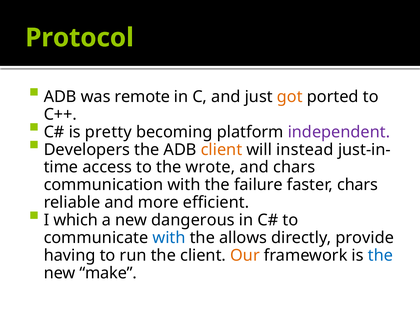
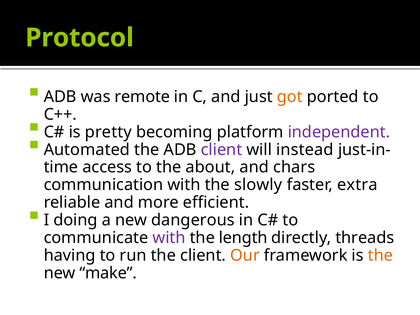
Developers: Developers -> Automated (87, 150)
client colour: orange -> purple (222, 150)
wrote: wrote -> about (210, 167)
failure: failure -> slowly (258, 185)
faster chars: chars -> extra (357, 185)
which: which -> doing (75, 220)
with colour: blue -> purple (169, 238)
allows: allows -> length (243, 238)
provide: provide -> threads (365, 238)
the colour: blue -> orange (380, 255)
